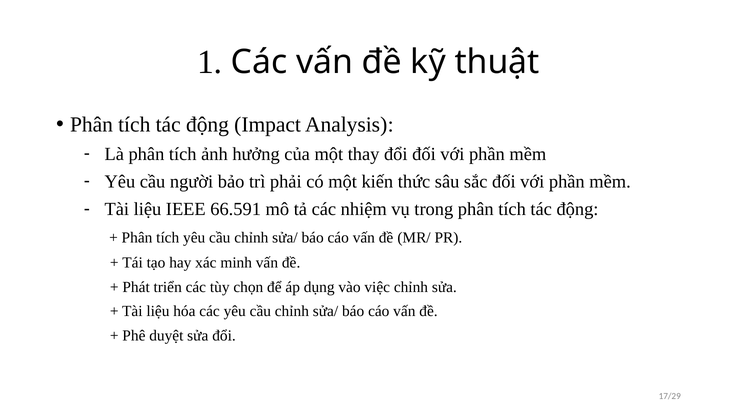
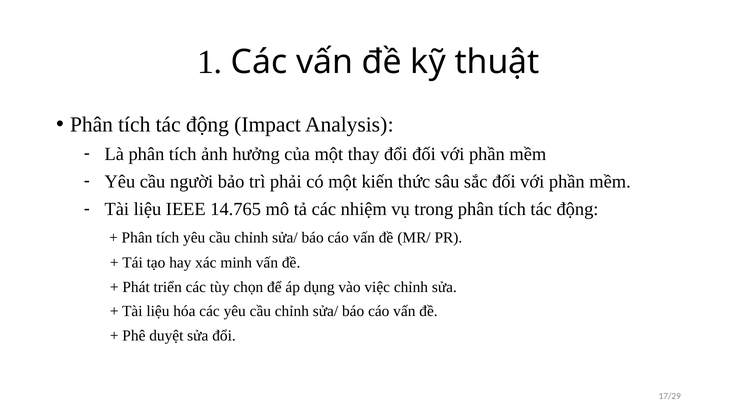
66.591: 66.591 -> 14.765 (236, 209)
